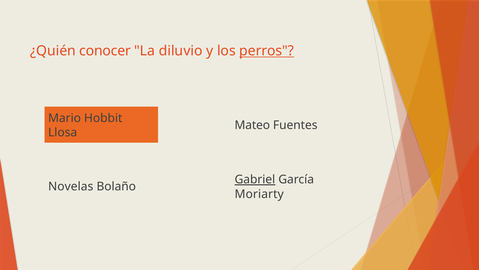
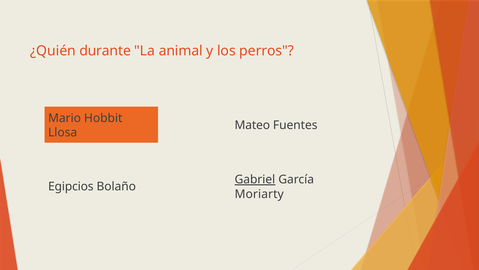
conocer: conocer -> durante (105, 51)
diluvio: diluvio -> animal (181, 51)
perros underline: present -> none (267, 51)
Novelas: Novelas -> Egipcios (71, 186)
